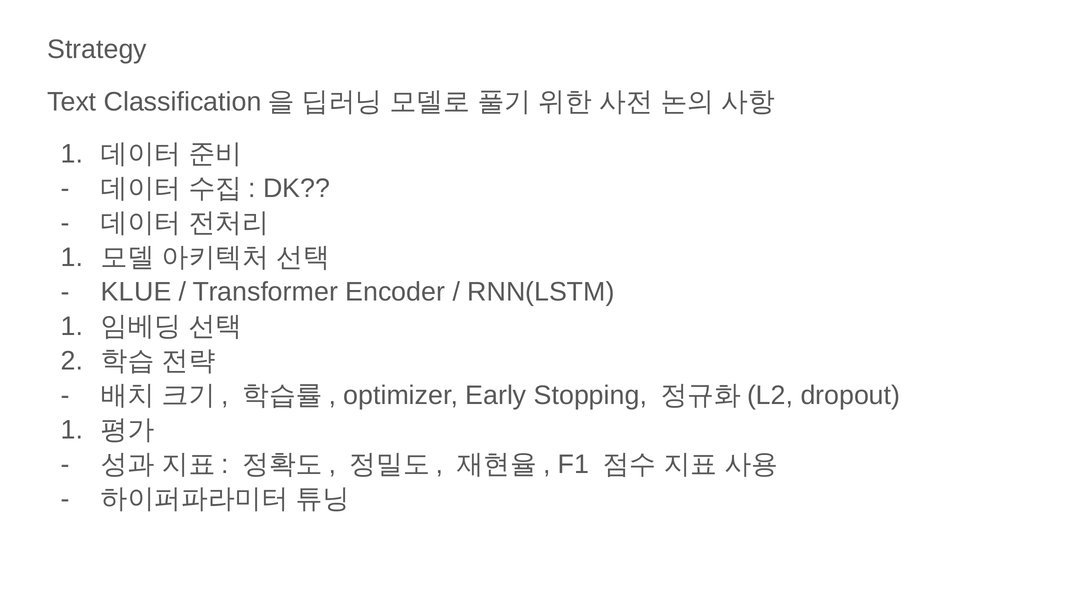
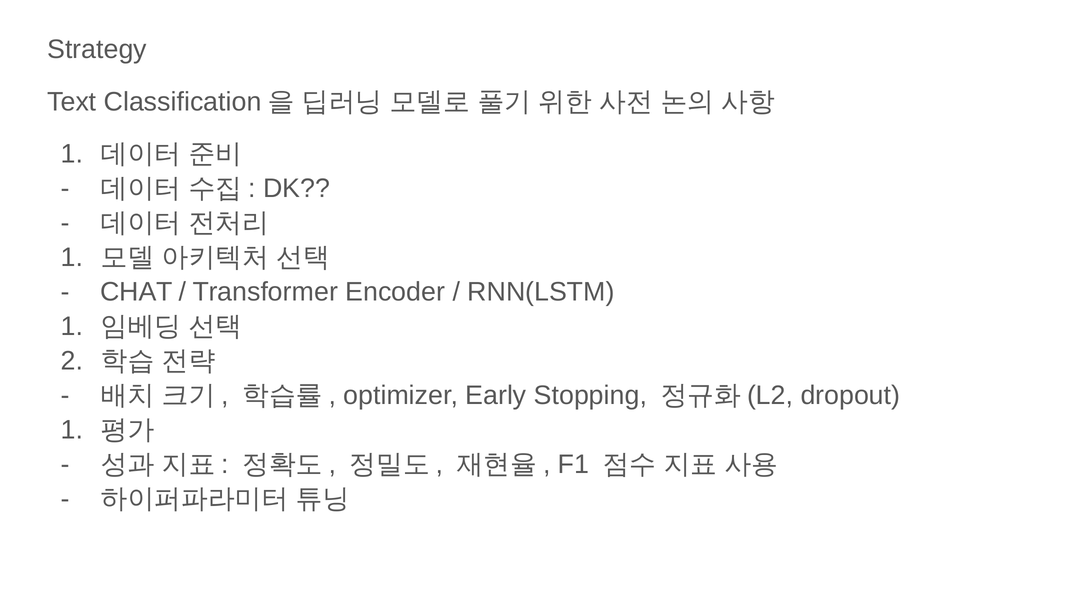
KLUE: KLUE -> CHAT (136, 292)
